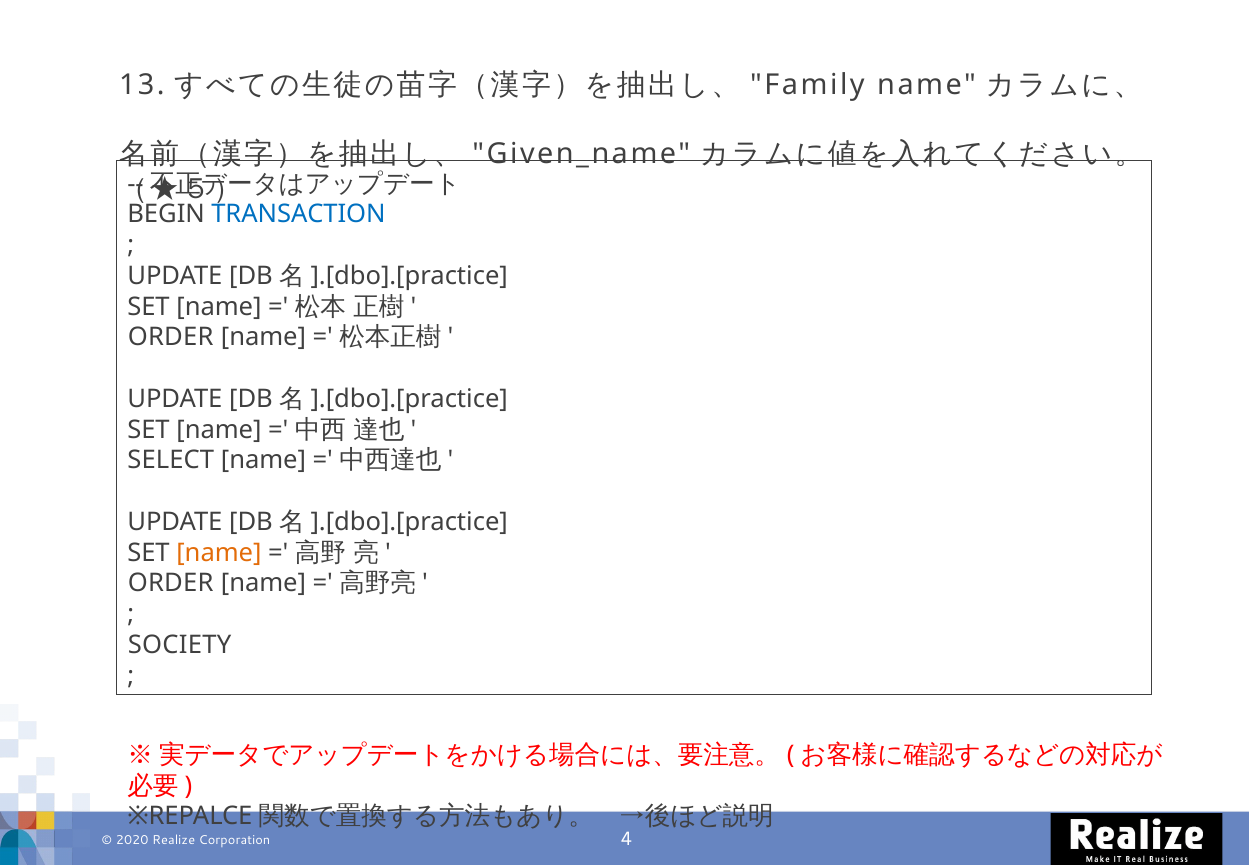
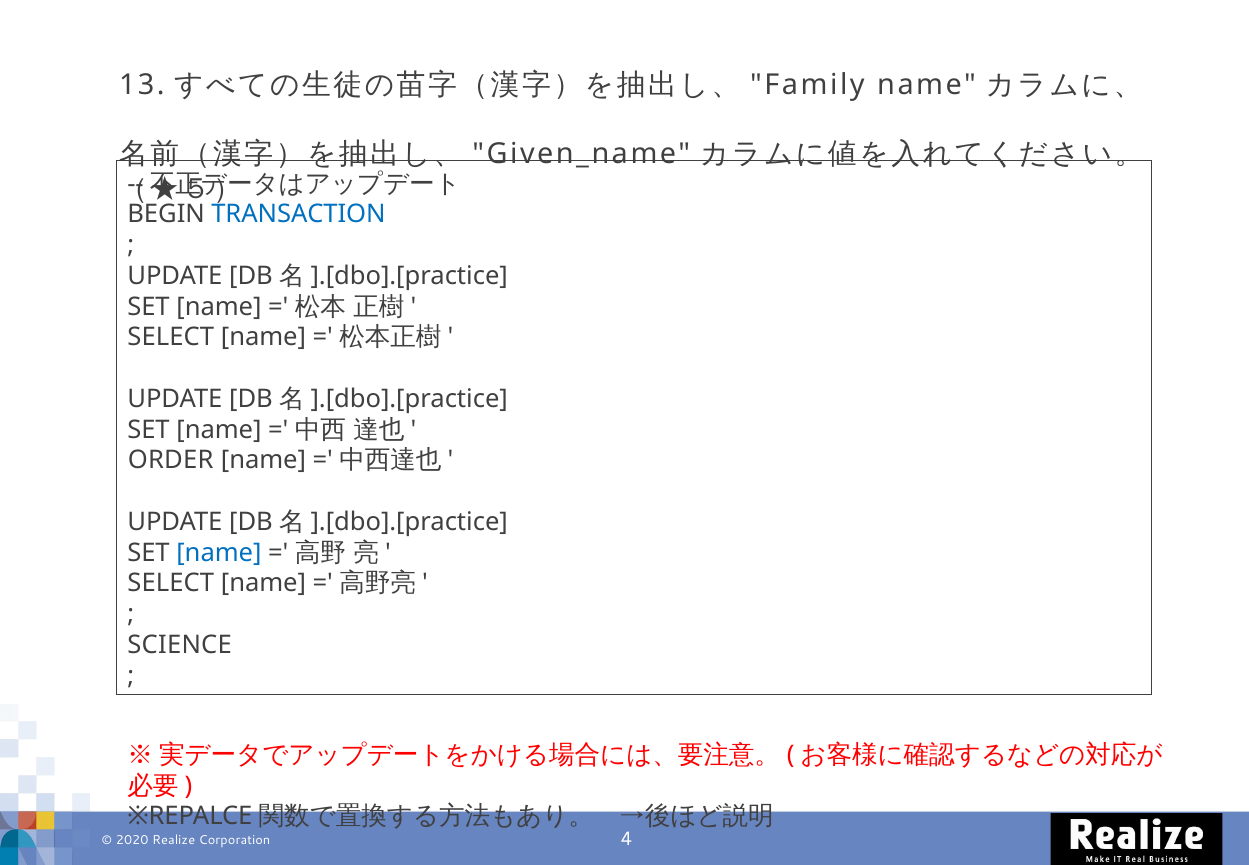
ORDER: ORDER -> SELECT (171, 337)
SELECT: SELECT -> ORDER (171, 460)
name colour: orange -> blue (219, 552)
ORDER: ORDER -> SELECT (171, 583)
SOCIETY: SOCIETY -> SCIENCE (180, 645)
